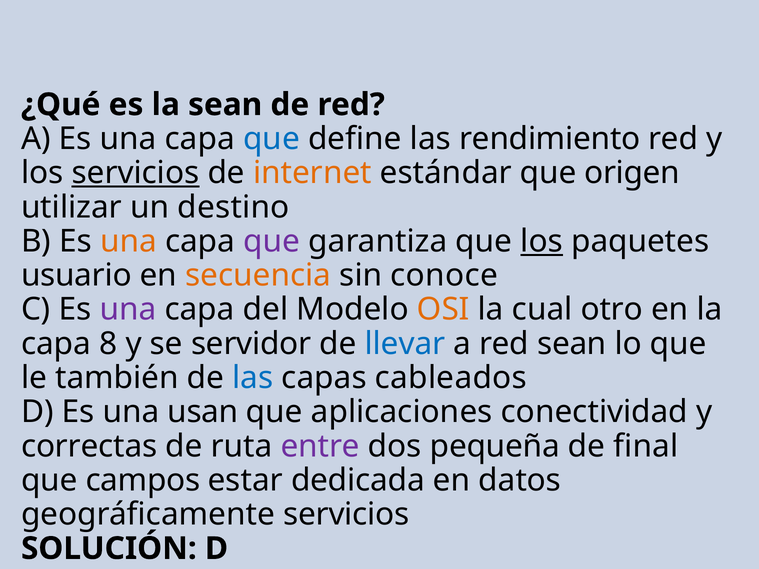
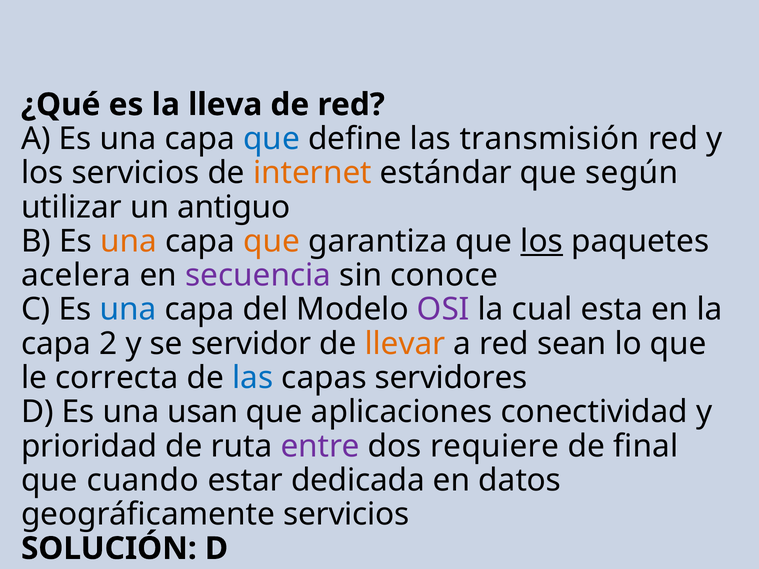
la sean: sean -> lleva (225, 105)
rendimiento: rendimiento -> transmisión (550, 139)
servicios underline: present -> none (135, 173)
origen: origen -> según (632, 173)
destino: destino -> antiguo (234, 207)
que colour: purple -> orange (272, 241)
usuario: usuario -> acelera (76, 276)
secuencia colour: orange -> purple (258, 276)
una colour: purple -> blue (128, 310)
OSI colour: orange -> purple (443, 310)
otro: otro -> esta (612, 310)
8: 8 -> 2 (108, 344)
llevar colour: blue -> orange (405, 344)
también: también -> correcta (117, 378)
cableados: cableados -> servidores (451, 378)
correctas: correctas -> prioridad (89, 446)
pequeña: pequeña -> requiere (495, 446)
campos: campos -> cuando (143, 480)
